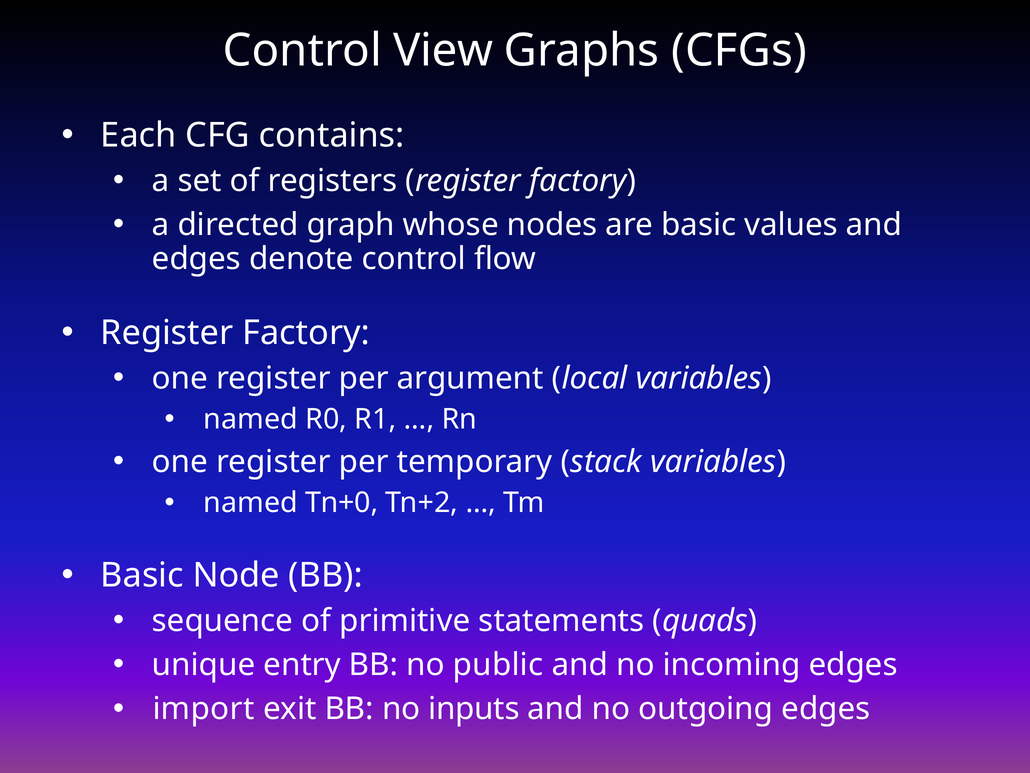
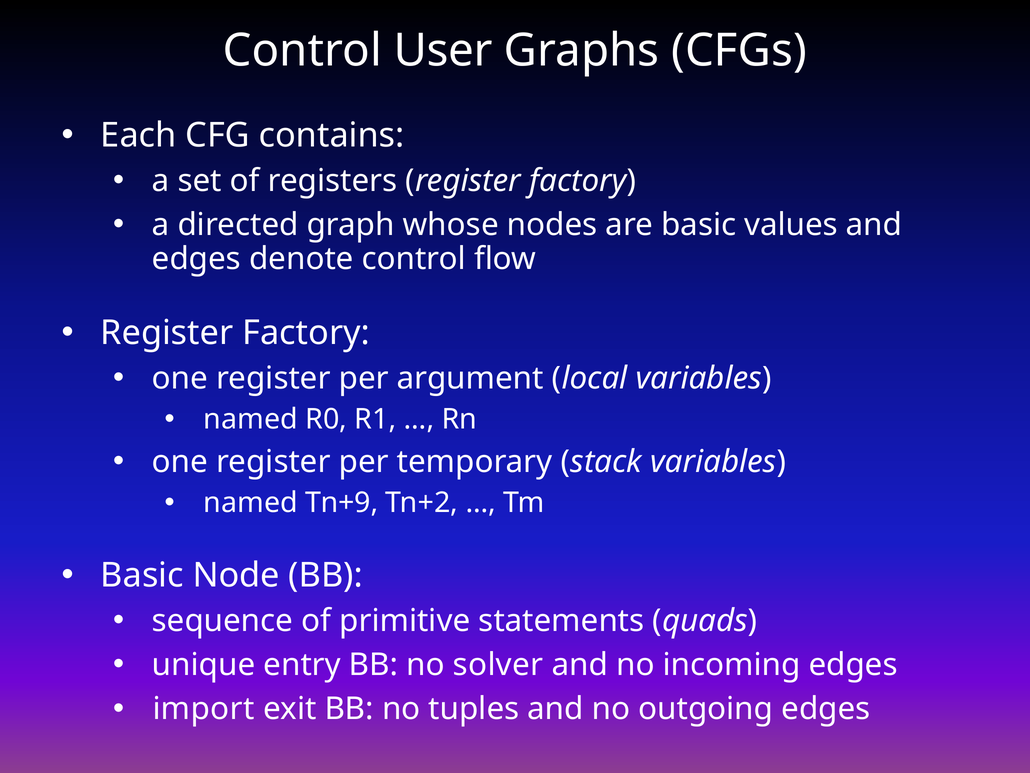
View: View -> User (443, 50)
Tn+0: Tn+0 -> Tn+9 (342, 503)
public: public -> solver (498, 664)
inputs: inputs -> tuples (474, 708)
